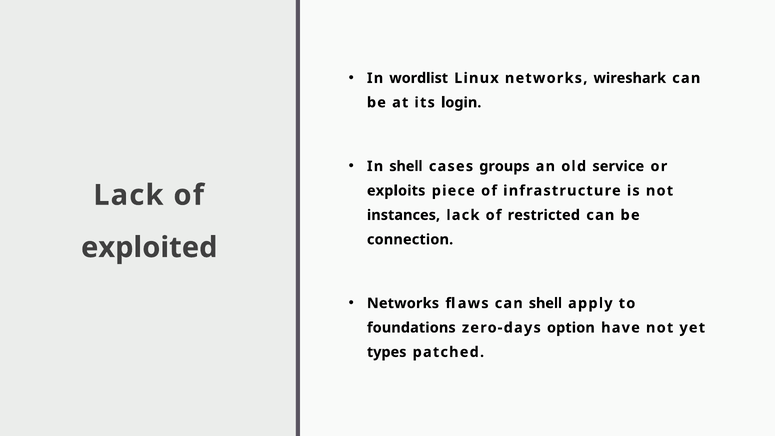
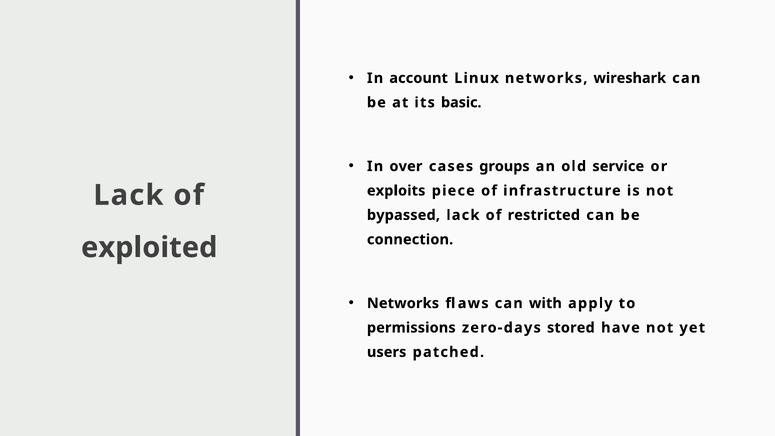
wordlist: wordlist -> account (419, 78)
login: login -> basic (461, 102)
In shell: shell -> over (406, 166)
instances: instances -> bypassed (403, 215)
can shell: shell -> with (545, 303)
foundations: foundations -> permissions (411, 328)
option: option -> stored (571, 328)
types: types -> users (387, 352)
